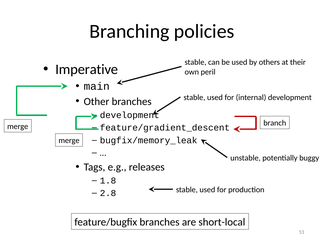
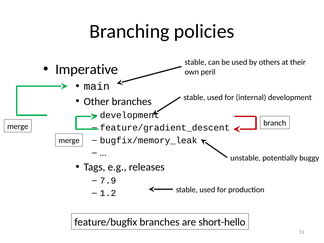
1.8: 1.8 -> 7.9 (108, 181)
2.8: 2.8 -> 1.2 (108, 193)
short-local: short-local -> short-hello (222, 222)
